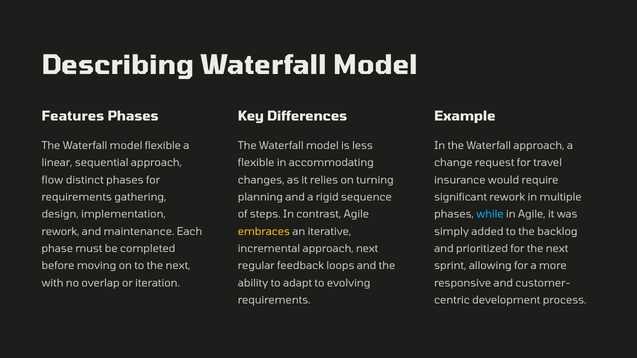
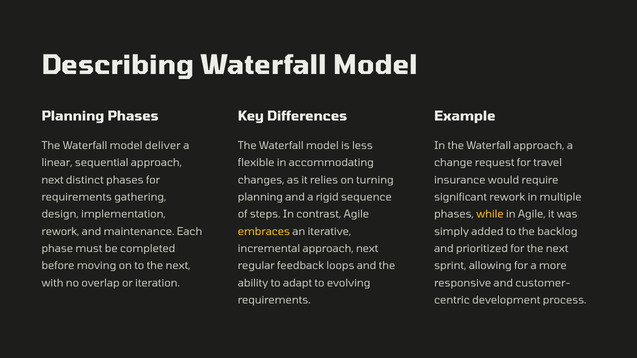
Features: Features -> Planning (73, 116)
model flexible: flexible -> deliver (163, 146)
flow: flow -> next (53, 180)
while colour: light blue -> yellow (490, 215)
